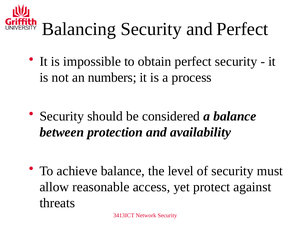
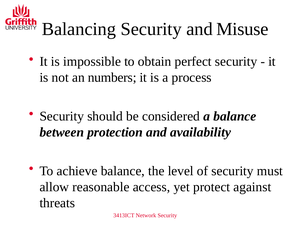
and Perfect: Perfect -> Misuse (242, 29)
